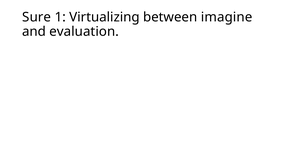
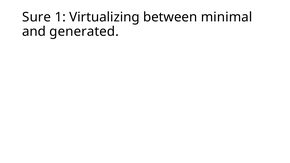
imagine: imagine -> minimal (227, 17)
evaluation: evaluation -> generated (84, 32)
